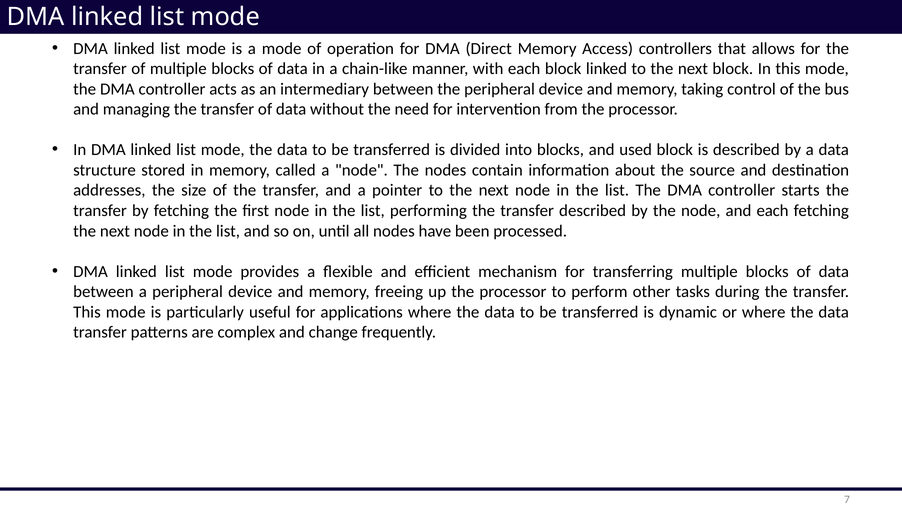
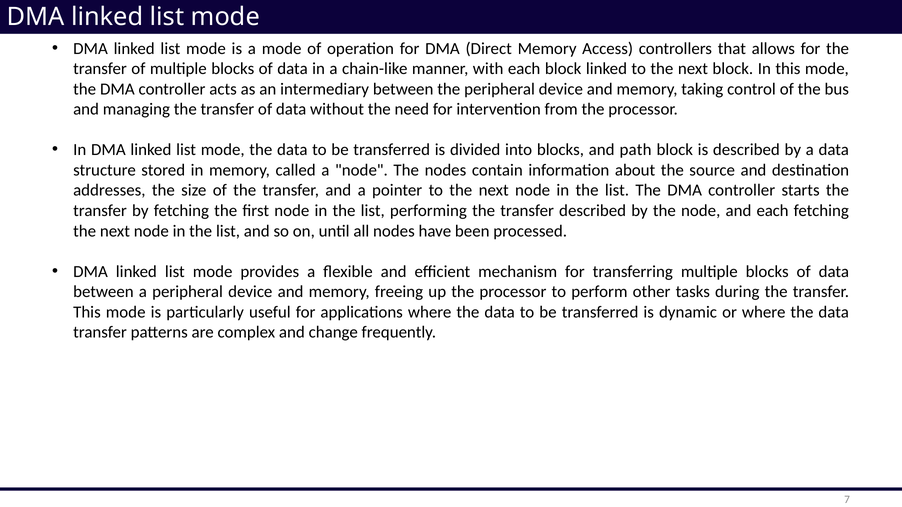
used: used -> path (636, 150)
